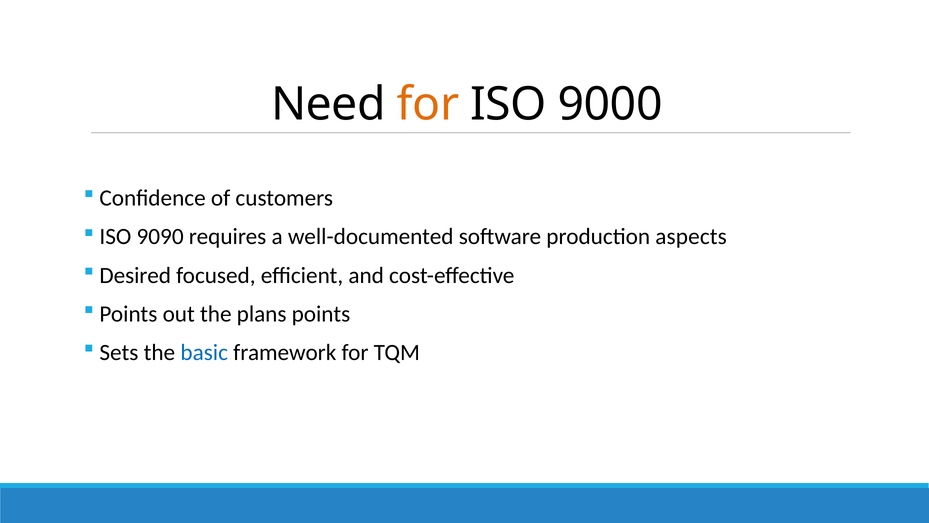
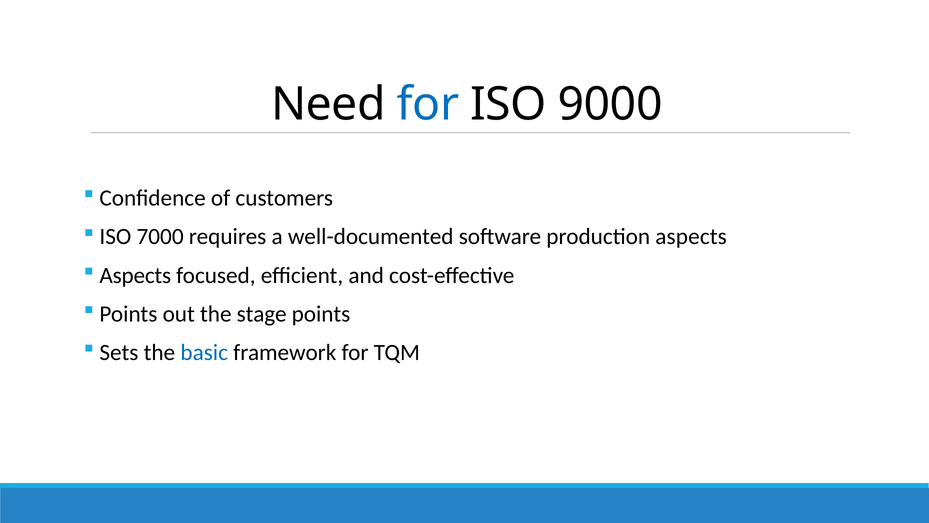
for colour: orange -> blue (428, 104)
9090: 9090 -> 7000 (160, 237)
Desired: Desired -> Aspects (135, 275)
plans: plans -> stage (262, 314)
